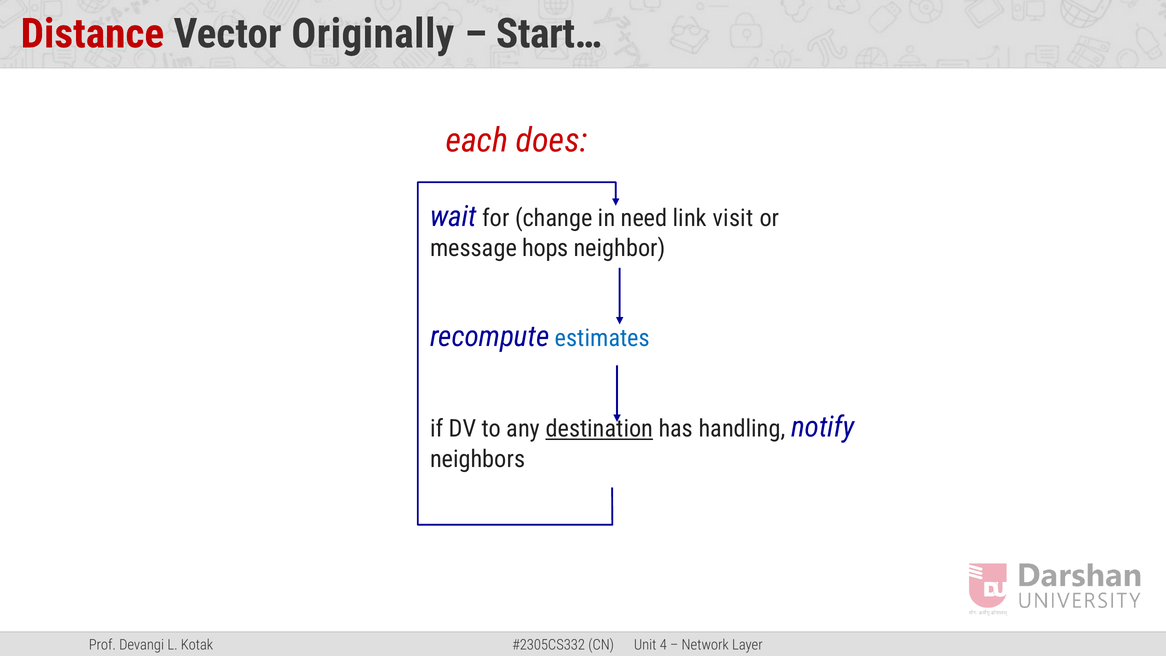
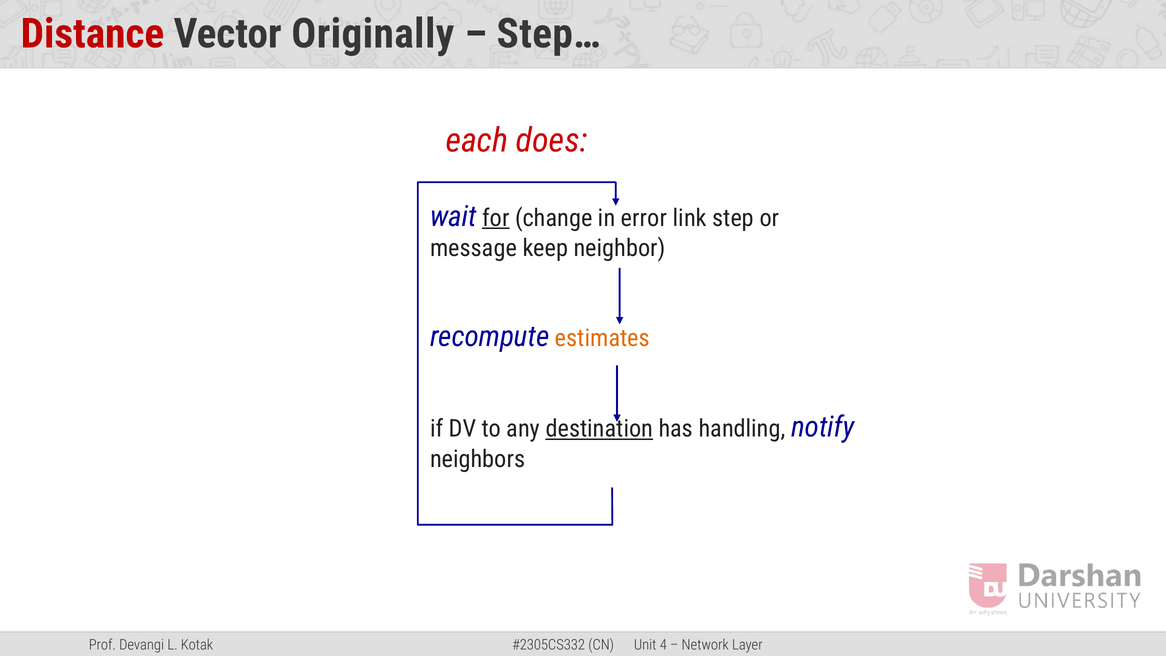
Start…: Start… -> Step… (549, 34)
for underline: none -> present (496, 218)
need: need -> error (644, 218)
visit: visit -> step (733, 218)
hops: hops -> keep (545, 248)
estimates colour: blue -> orange (602, 338)
